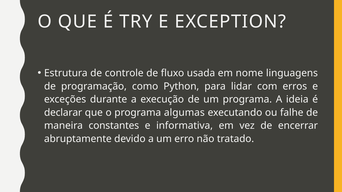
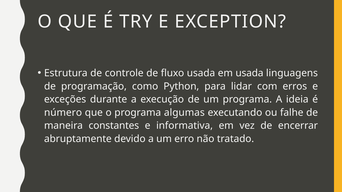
em nome: nome -> usada (249, 73)
declarar: declarar -> número (63, 113)
